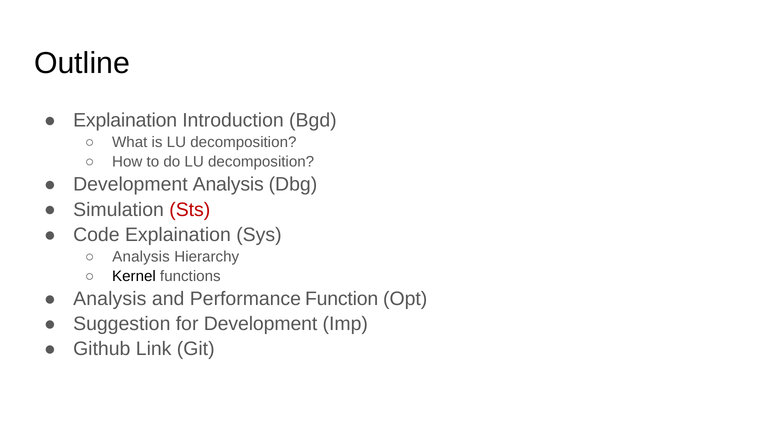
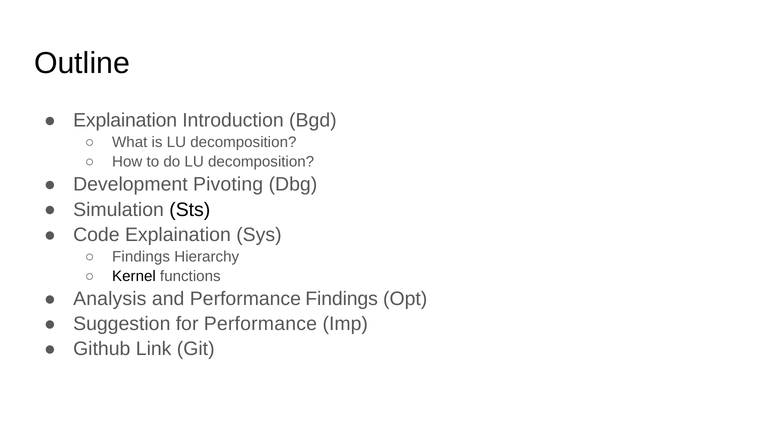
Development Analysis: Analysis -> Pivoting (228, 184)
Sts colour: red -> black (190, 209)
Analysis: Analysis -> Findings (141, 256)
Performance Function: Function -> Findings (342, 299)
for Development: Development -> Performance (260, 324)
